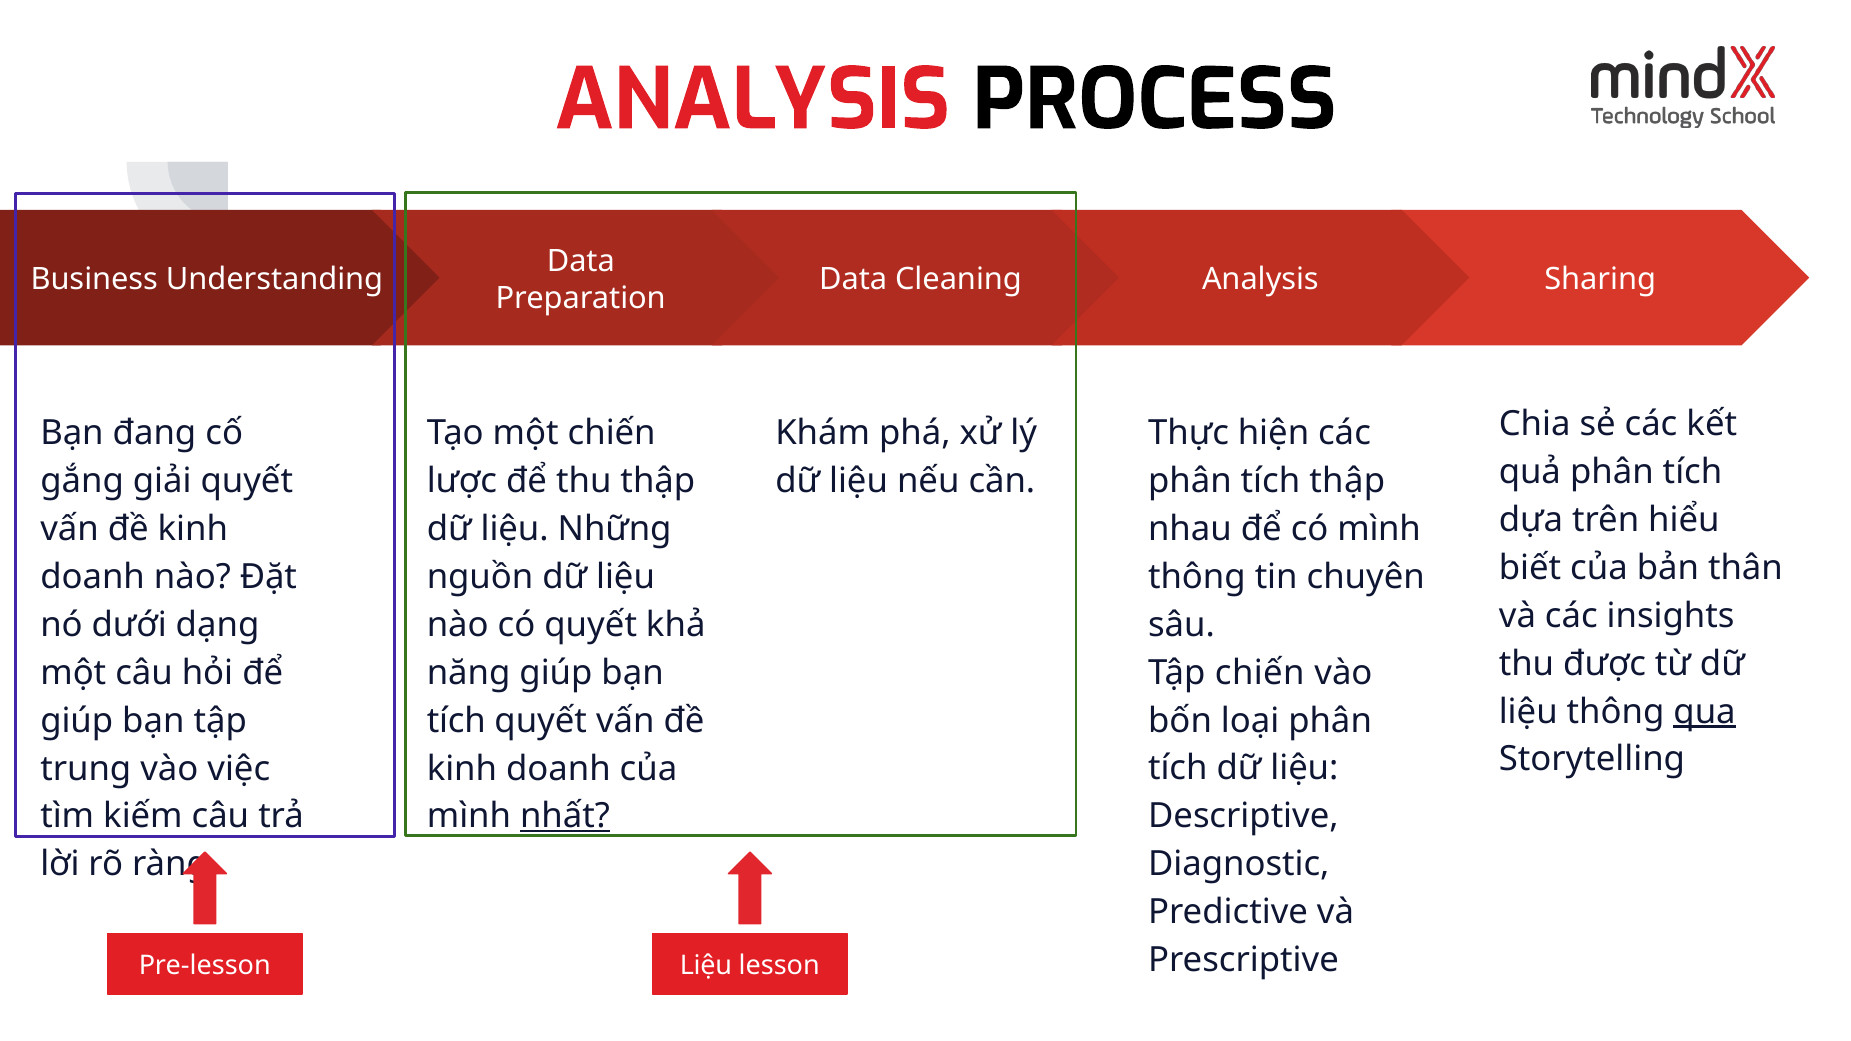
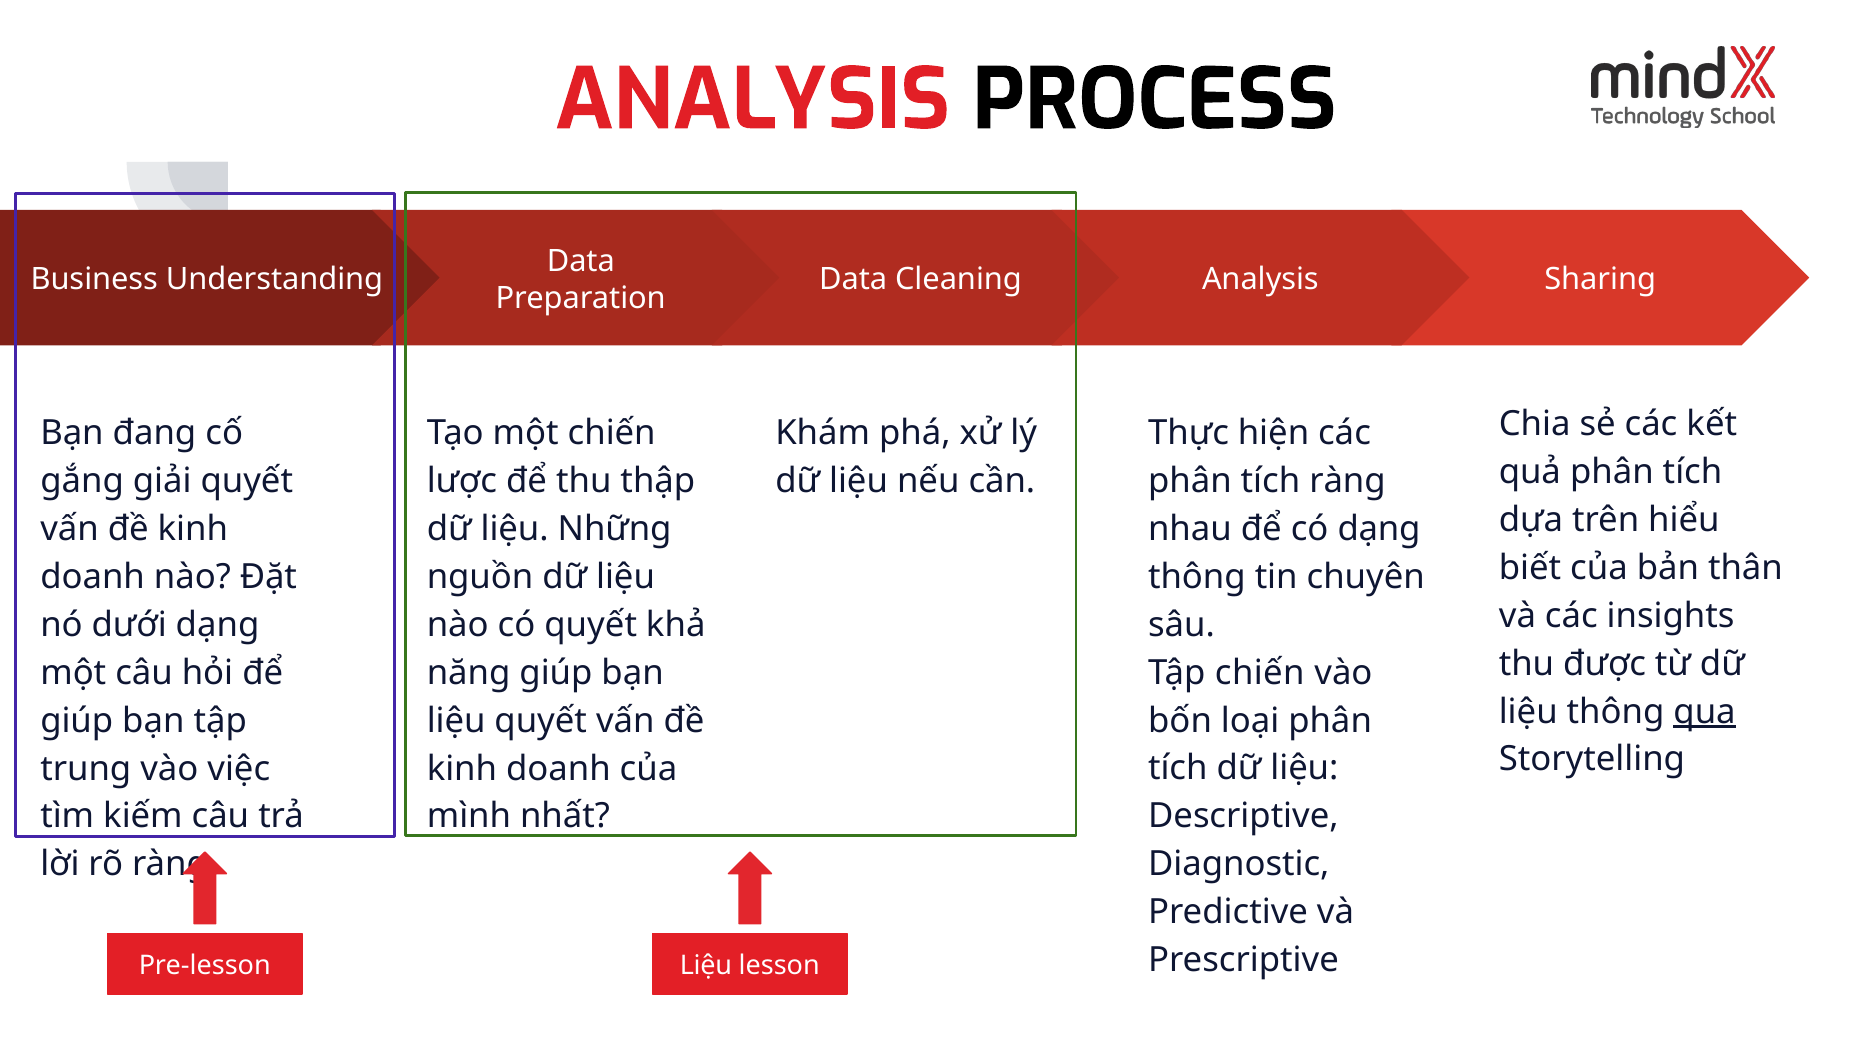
tích thập: thập -> ràng (1348, 481)
có mình: mình -> dạng (1379, 529)
tích: tích -> liệu (456, 721)
nhất underline: present -> none (565, 817)
